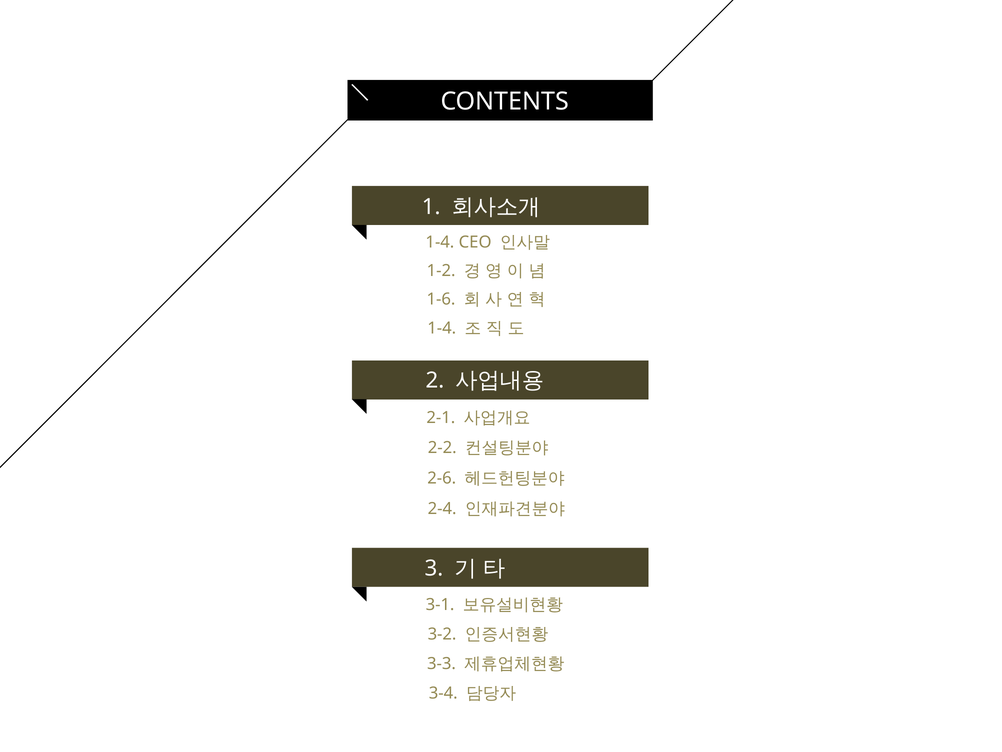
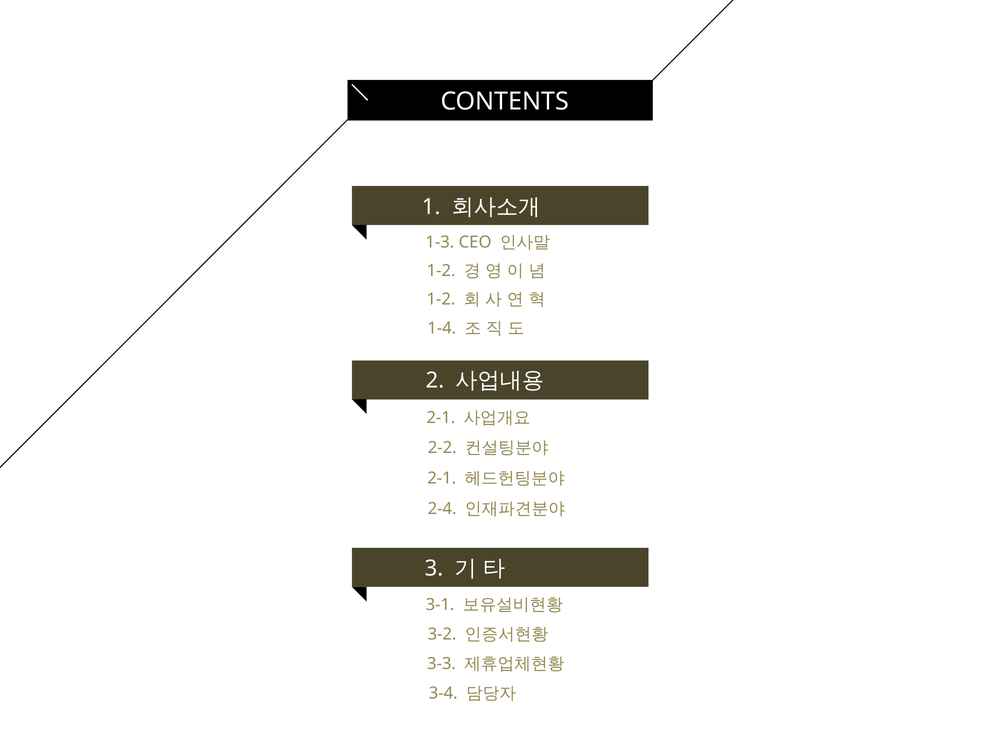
1-4: 1-4 -> 1-3 (440, 242)
1-6: 1-6 -> 1-2 (441, 299)
2-6: 2-6 -> 2-1 (442, 478)
